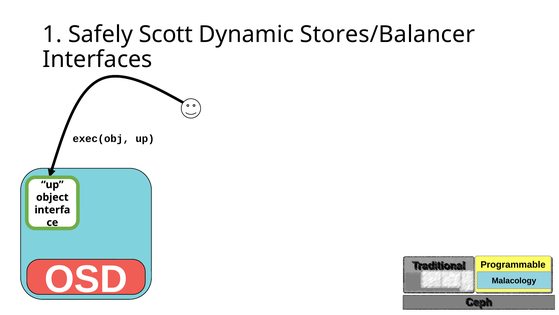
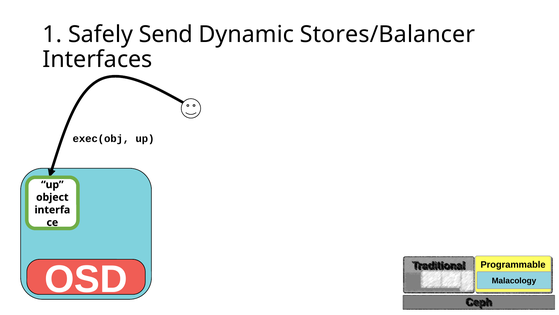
Scott: Scott -> Send (166, 34)
